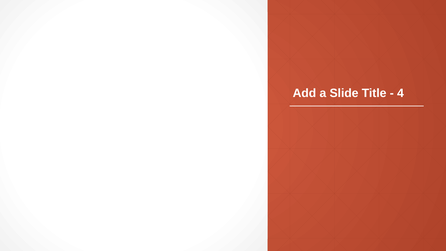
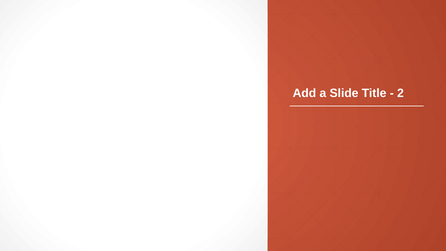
4: 4 -> 2 (401, 93)
